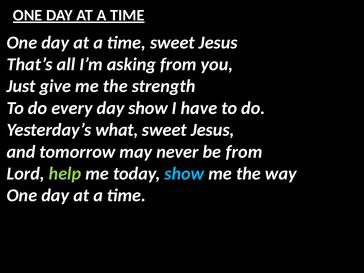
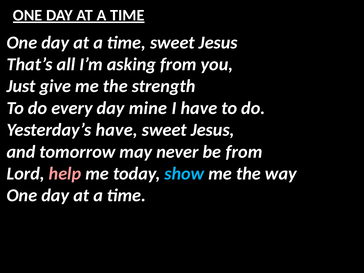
day show: show -> mine (148, 108)
Yesterday’s what: what -> have (117, 130)
help colour: light green -> pink (65, 174)
